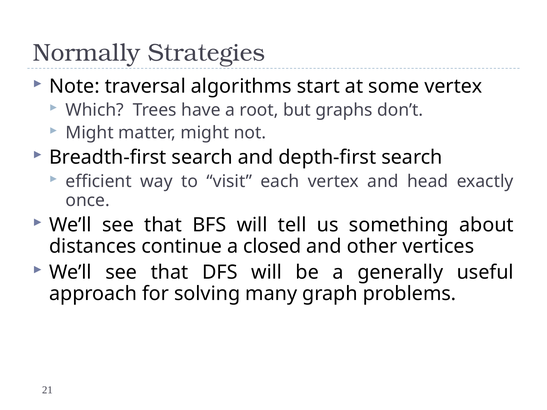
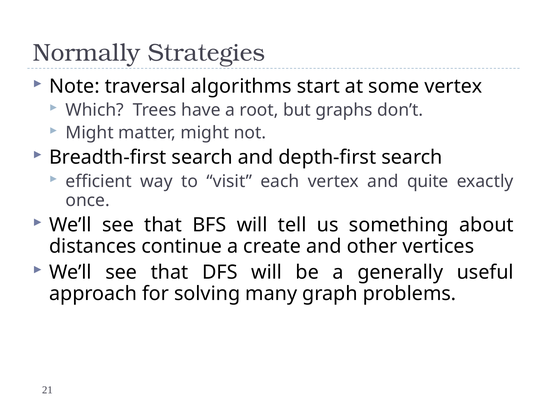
head: head -> quite (428, 182)
closed: closed -> create (272, 247)
